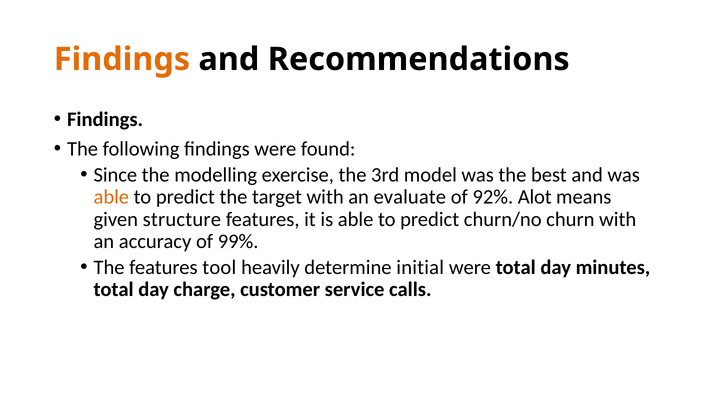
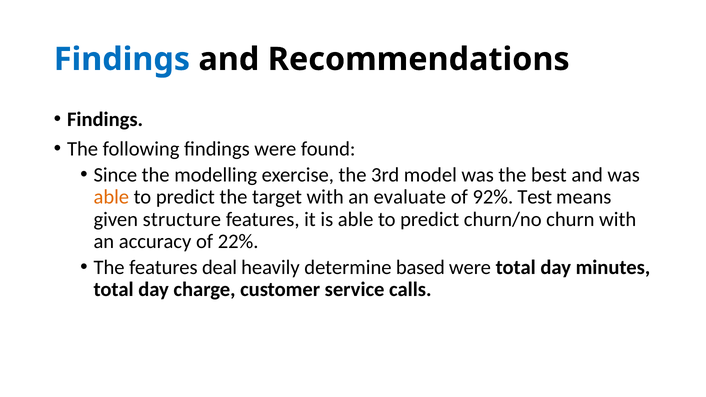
Findings colour: orange -> blue (122, 59)
Alot: Alot -> Test (535, 197)
99%: 99% -> 22% (238, 242)
tool: tool -> deal (220, 268)
initial: initial -> based (420, 268)
